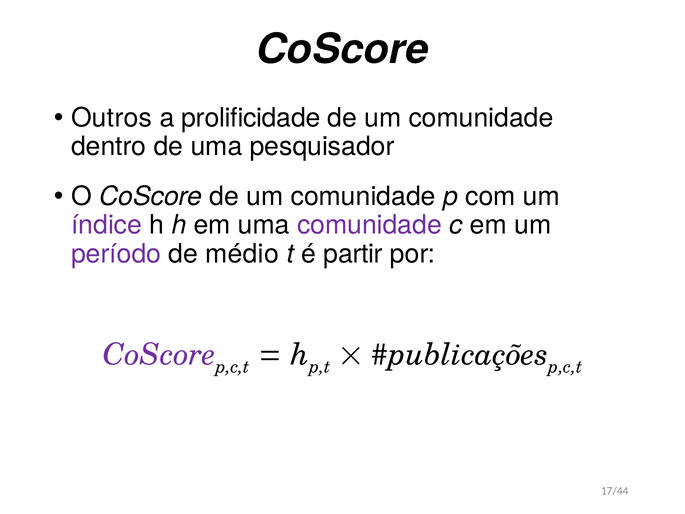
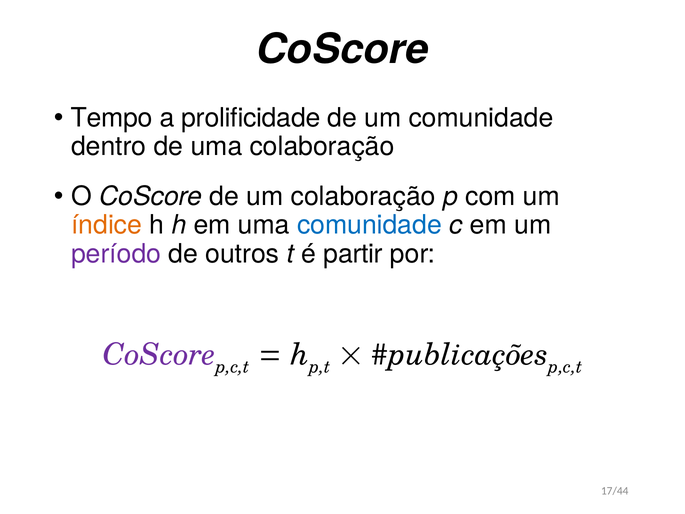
Outros: Outros -> Tempo (112, 118)
uma pesquisador: pesquisador -> colaboração (322, 147)
CoScore de um comunidade: comunidade -> colaboração (363, 196)
índice colour: purple -> orange (107, 225)
comunidade colour: purple -> blue (369, 225)
médio: médio -> outros (242, 254)
